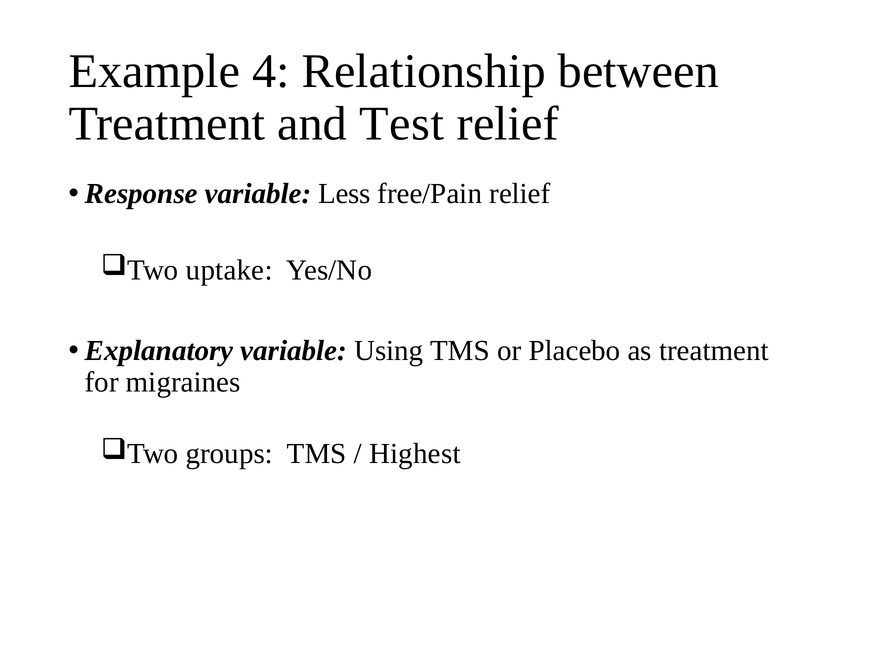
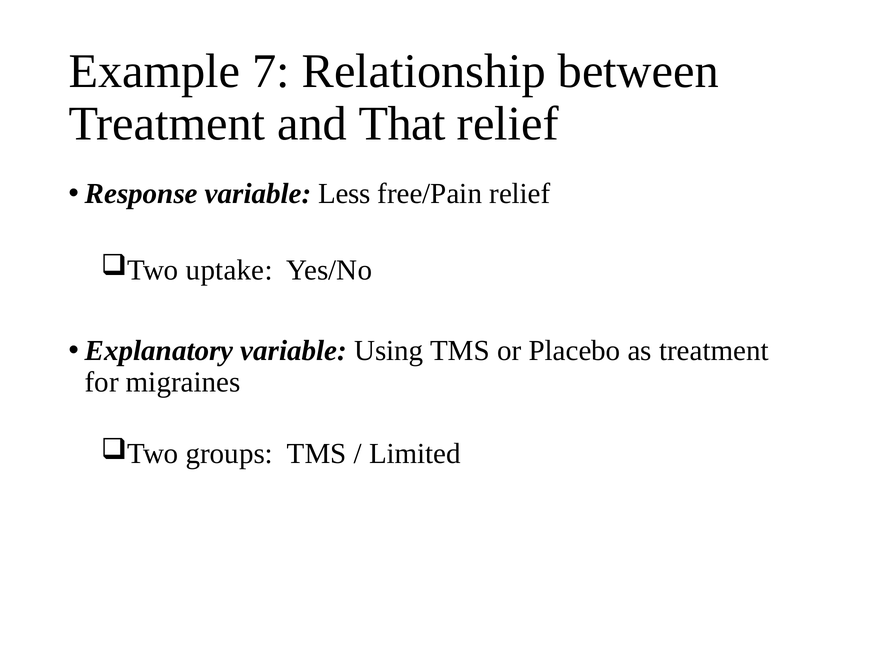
4: 4 -> 7 (271, 71)
Test: Test -> That (402, 124)
Highest: Highest -> Limited (415, 454)
